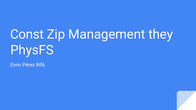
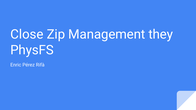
Const: Const -> Close (27, 34)
